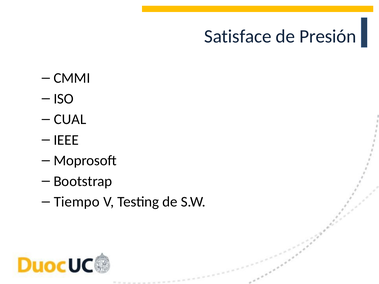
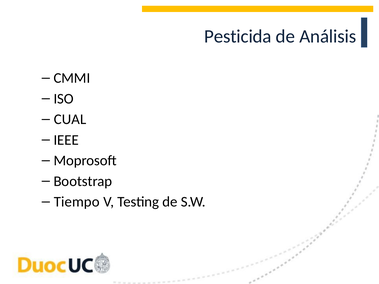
Satisface: Satisface -> Pesticida (238, 36)
Presión: Presión -> Análisis (328, 36)
